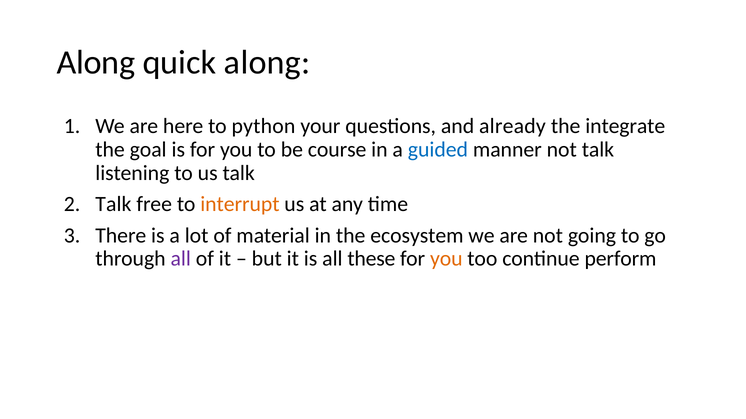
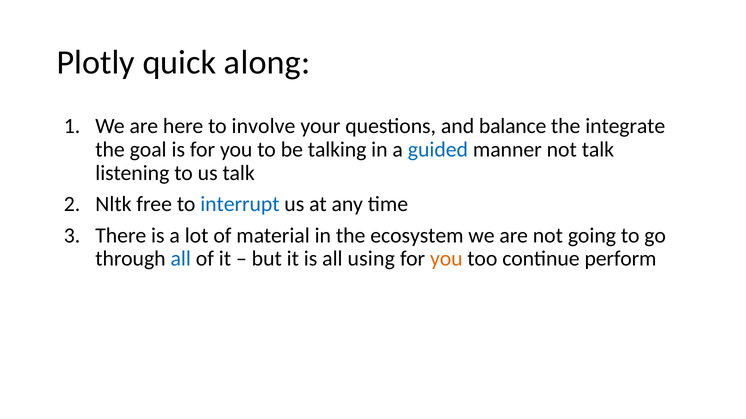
Along: Along -> Plotly (96, 63)
python: python -> involve (264, 126)
already: already -> balance (513, 126)
course: course -> talking (337, 150)
Talk: Talk -> Nltk (113, 204)
interrupt colour: orange -> blue (240, 204)
all colour: purple -> blue (181, 259)
these: these -> using (371, 259)
